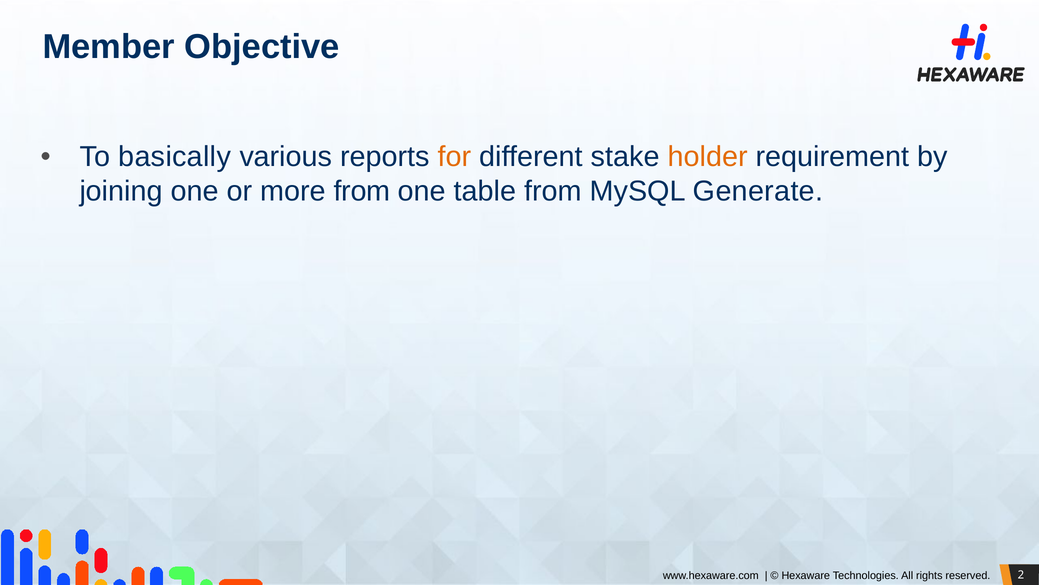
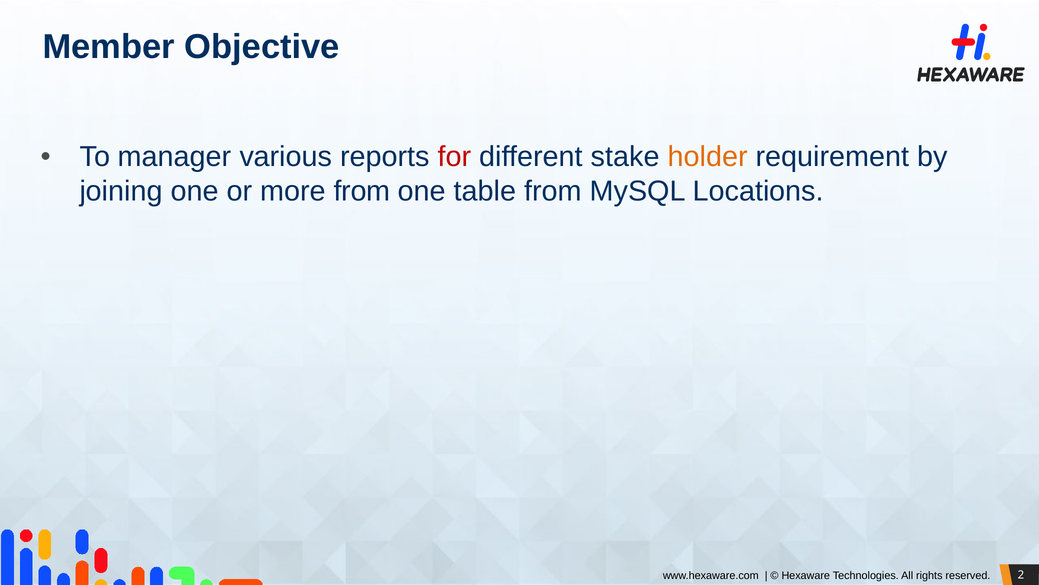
basically: basically -> manager (175, 157)
for colour: orange -> red (455, 157)
Generate: Generate -> Locations (758, 191)
